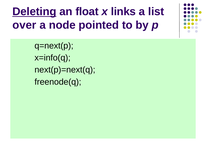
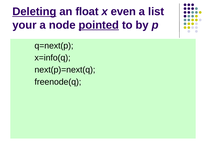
links: links -> even (123, 12)
over: over -> your (24, 25)
pointed underline: none -> present (99, 25)
